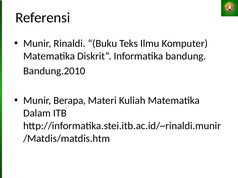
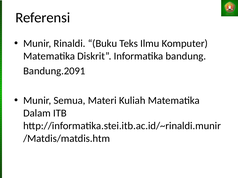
Bandung.2010: Bandung.2010 -> Bandung.2091 (54, 71)
Berapa: Berapa -> Semua (70, 101)
